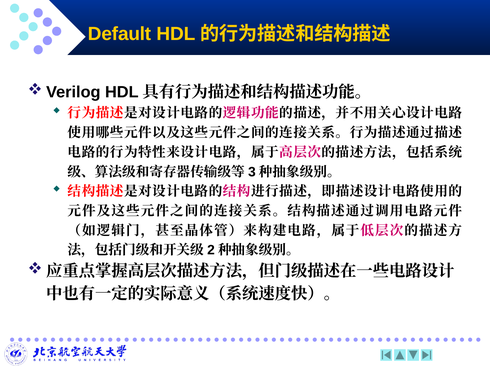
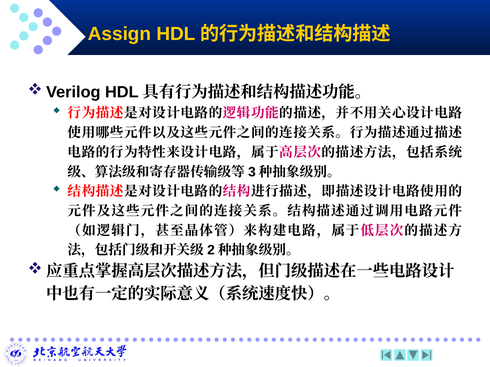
Default: Default -> Assign (120, 34)
